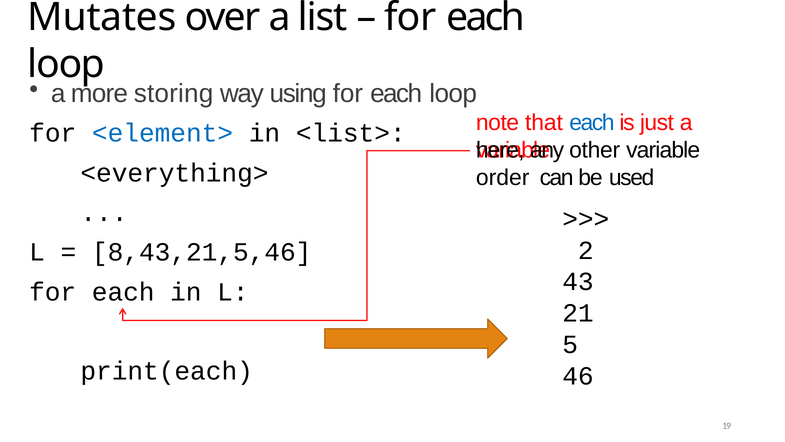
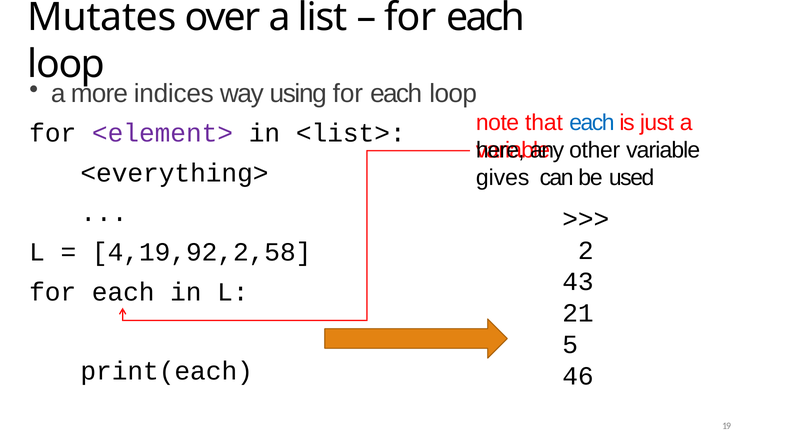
storing: storing -> indices (174, 94)
<element> colour: blue -> purple (163, 133)
order: order -> gives (503, 178)
8,43,21,5,46: 8,43,21,5,46 -> 4,19,92,2,58 (202, 252)
